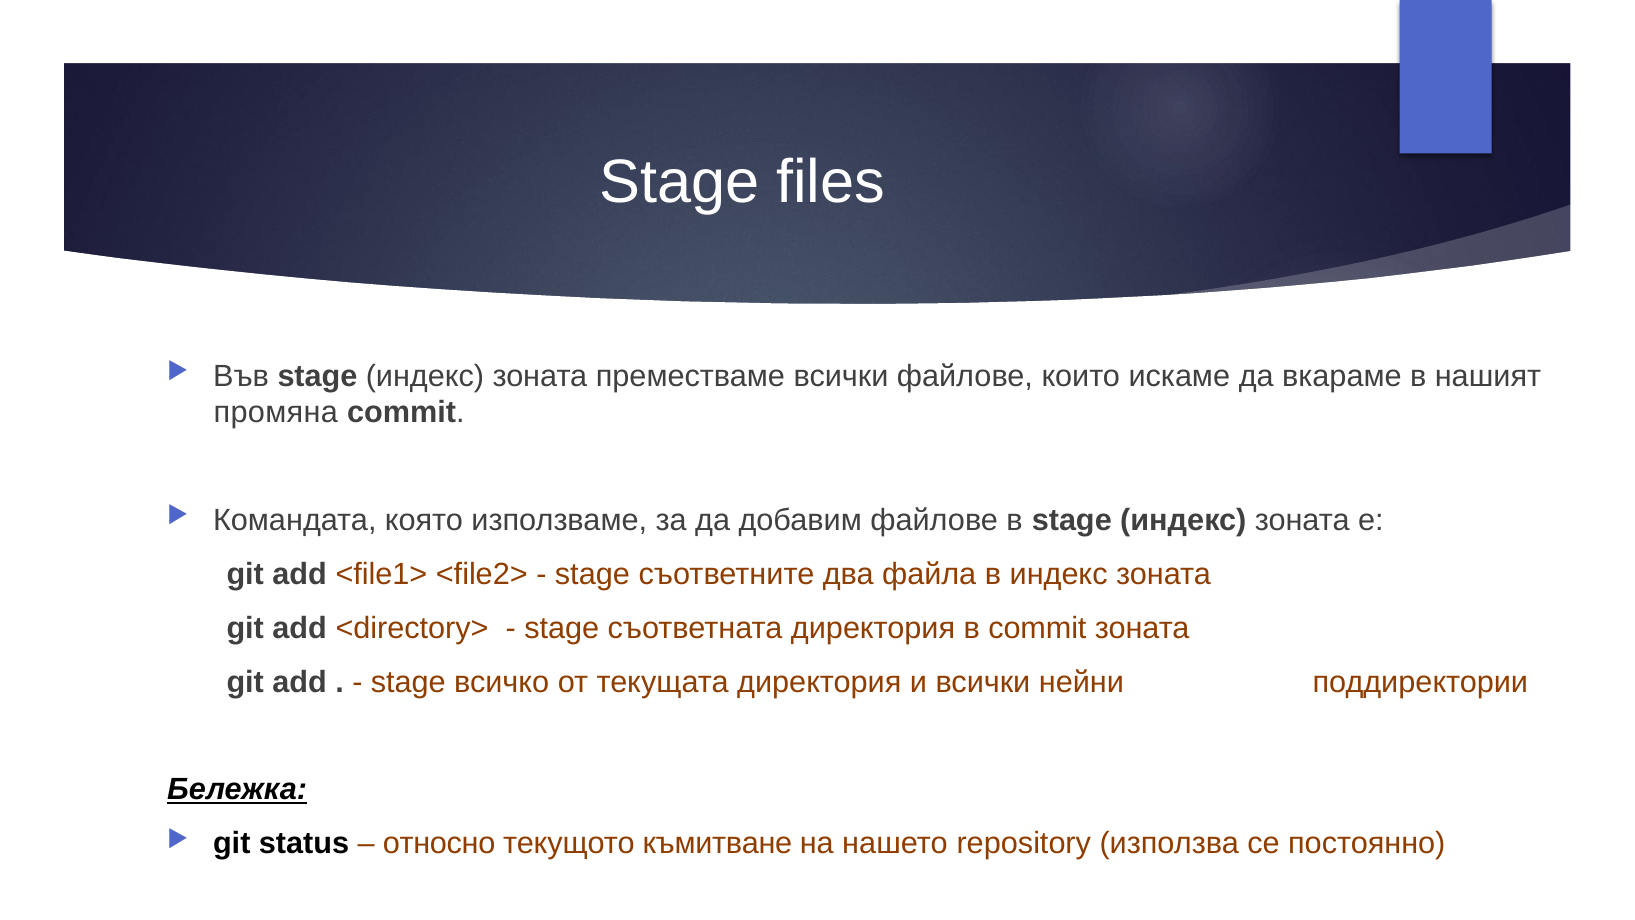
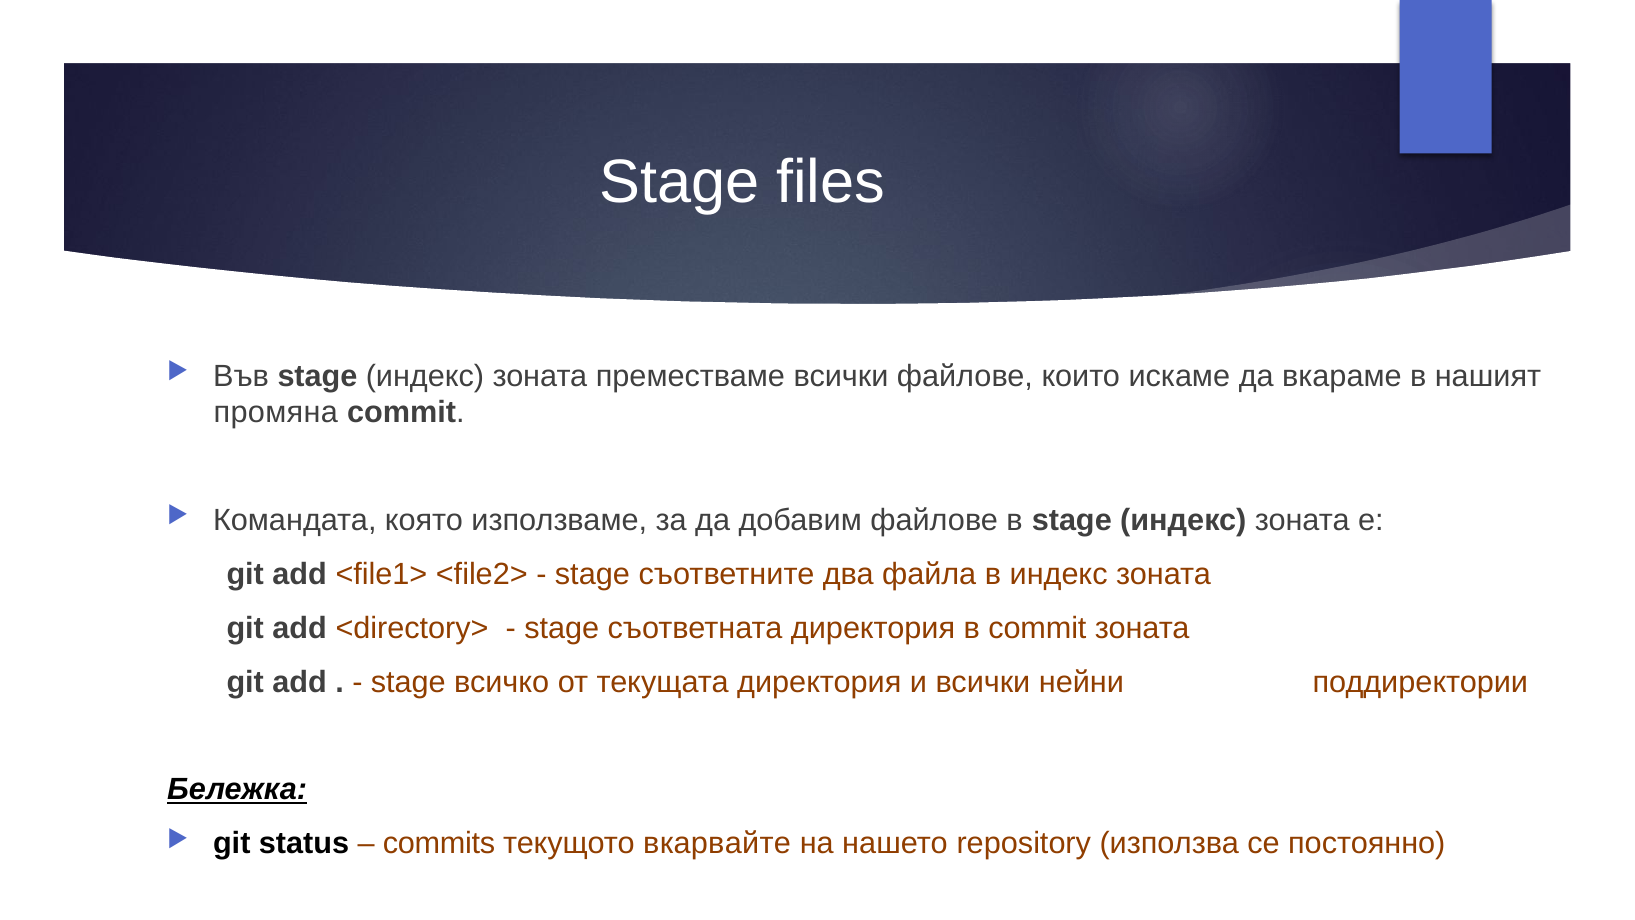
относно: относно -> commits (439, 843)
къмитване: къмитване -> вкарвайте (717, 843)
